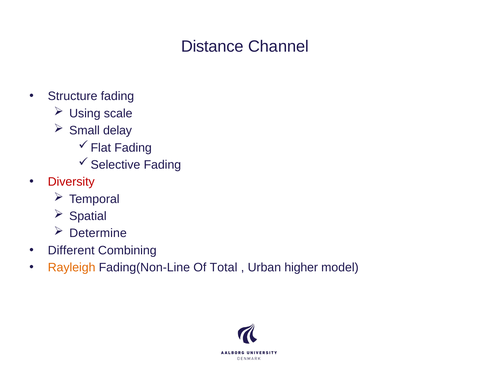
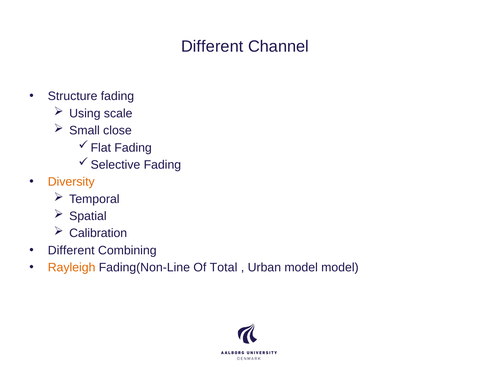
Distance: Distance -> Different (212, 46)
delay: delay -> close (117, 131)
Diversity colour: red -> orange (71, 182)
Determine: Determine -> Calibration (98, 234)
Urban higher: higher -> model (301, 268)
